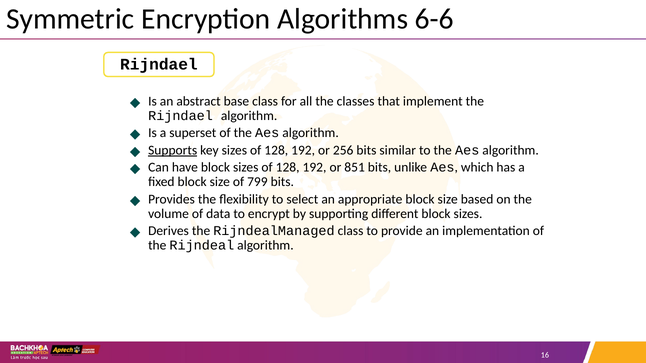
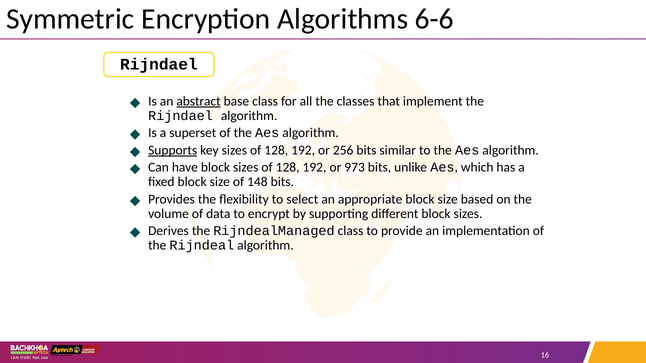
abstract underline: none -> present (199, 101)
851: 851 -> 973 (355, 168)
799: 799 -> 148 (257, 182)
